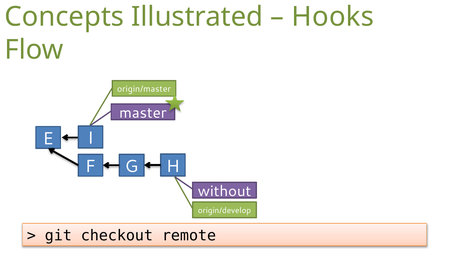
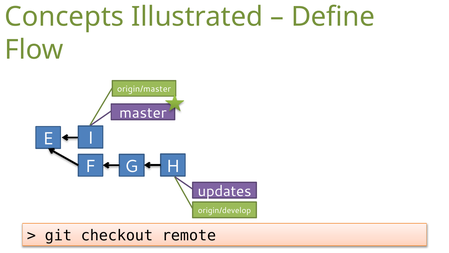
Hooks: Hooks -> Define (333, 17)
without: without -> updates (225, 191)
